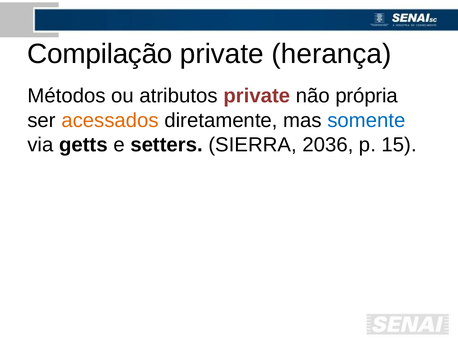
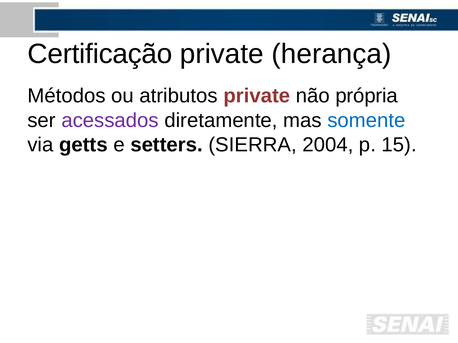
Compilação: Compilação -> Certificação (100, 54)
acessados colour: orange -> purple (110, 121)
2036: 2036 -> 2004 (328, 145)
